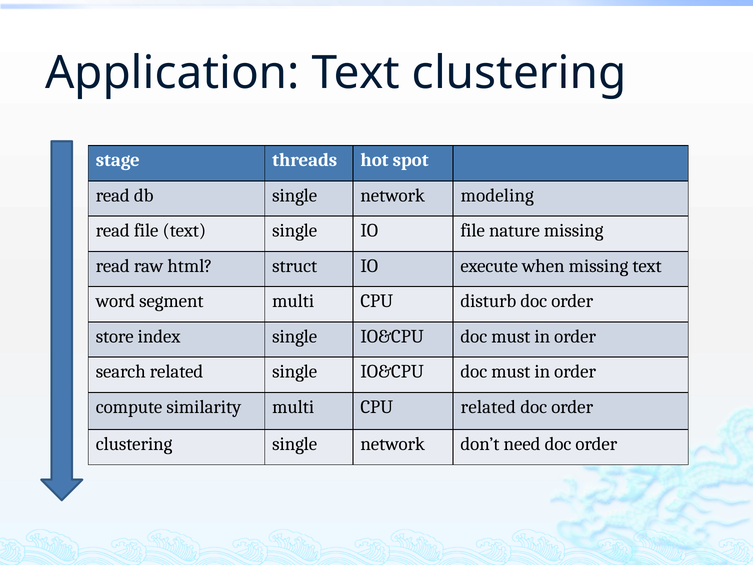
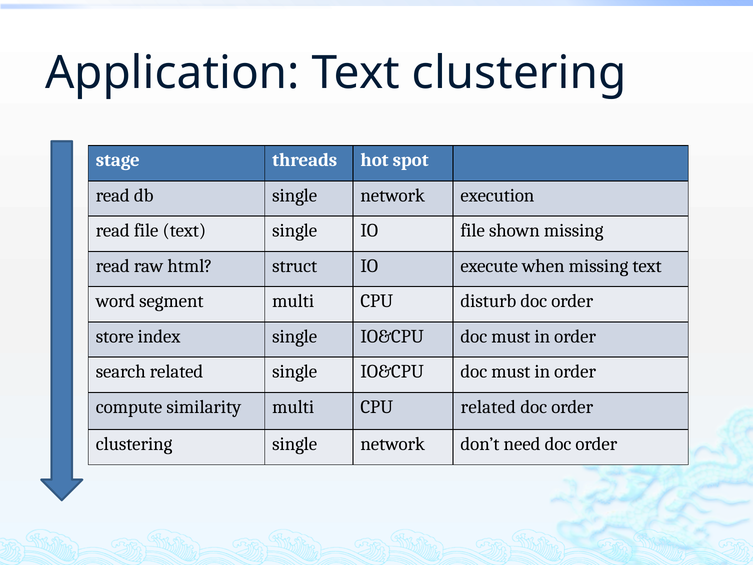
modeling: modeling -> execution (497, 195)
nature: nature -> shown (514, 231)
